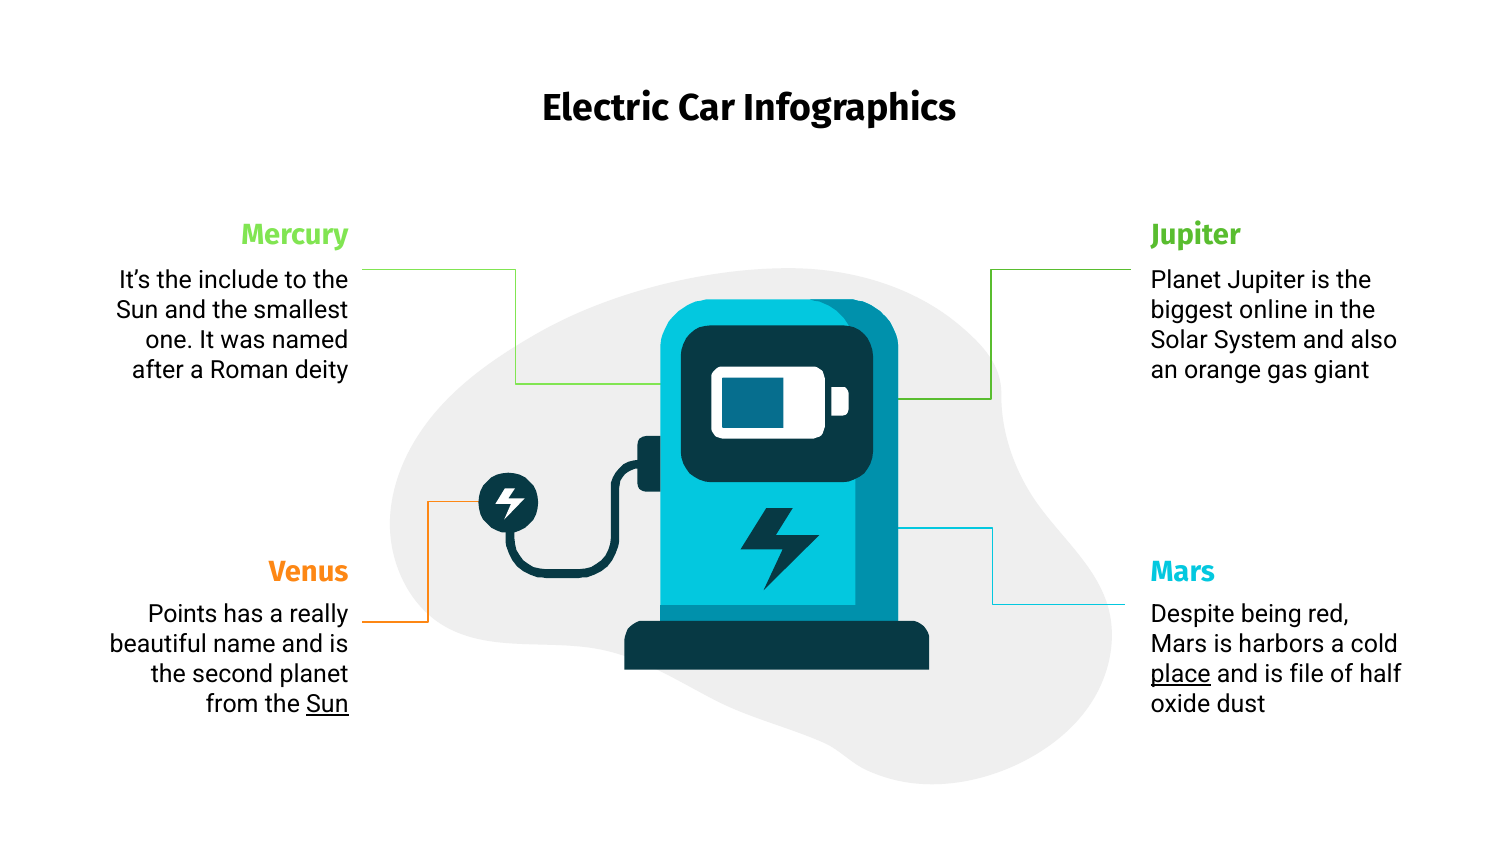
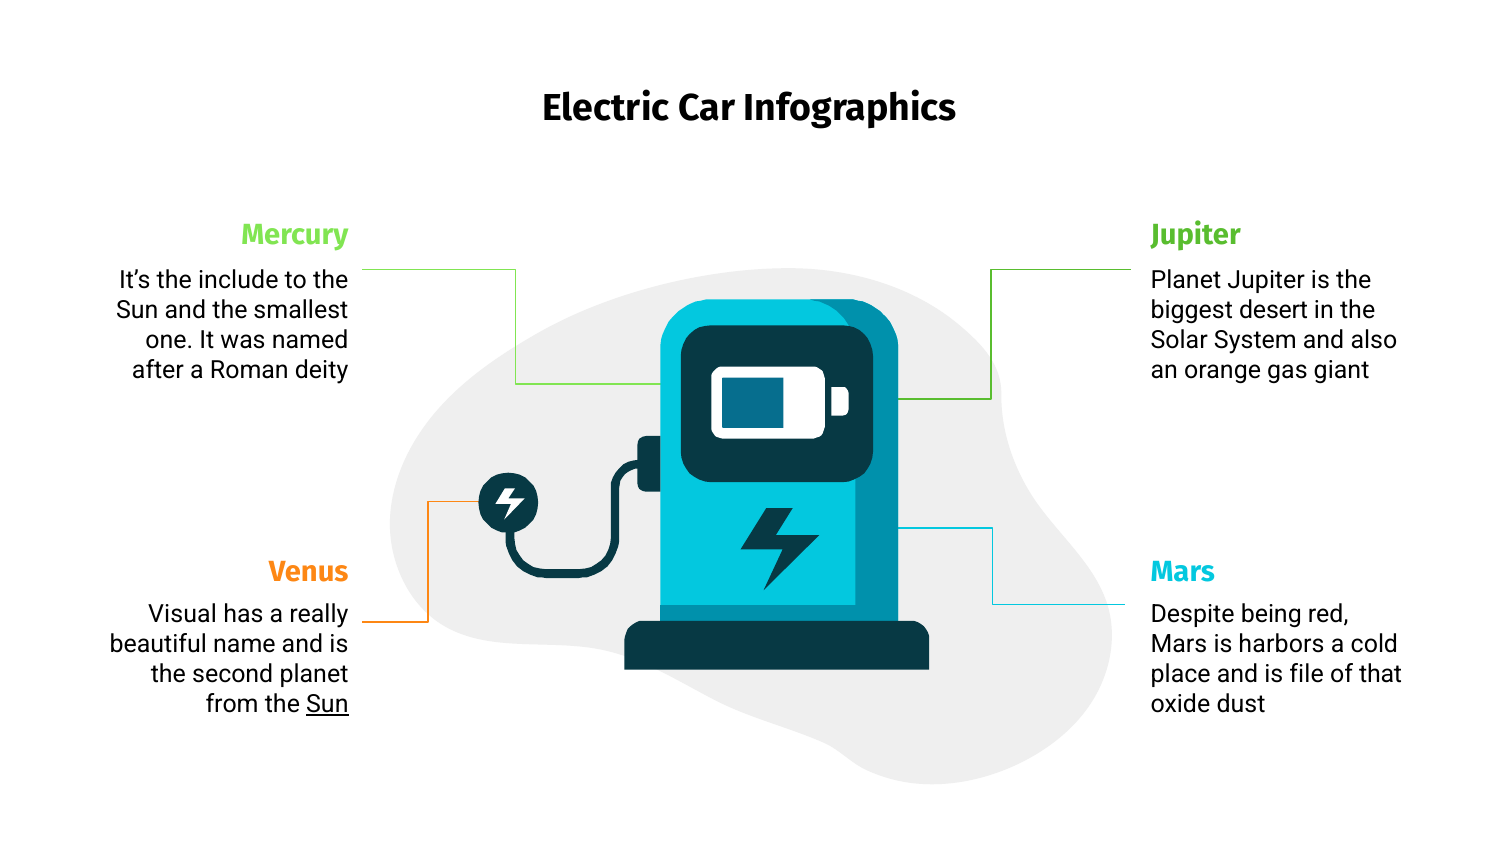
online: online -> desert (1274, 310)
Points: Points -> Visual (183, 614)
place underline: present -> none (1181, 674)
half: half -> that (1381, 674)
